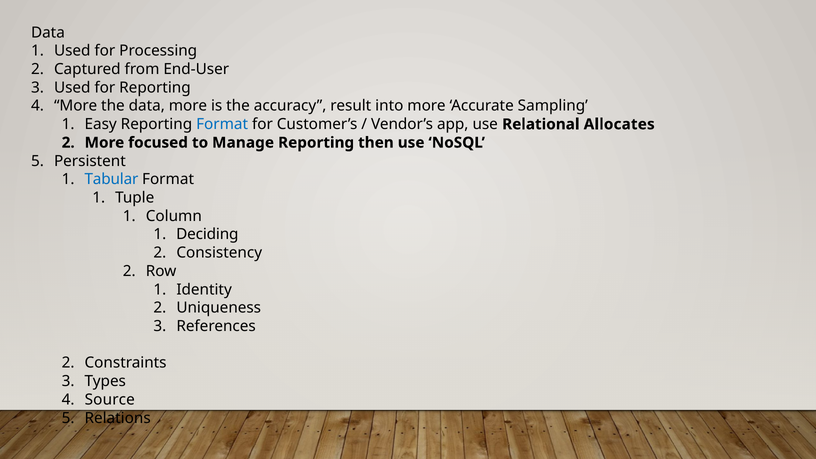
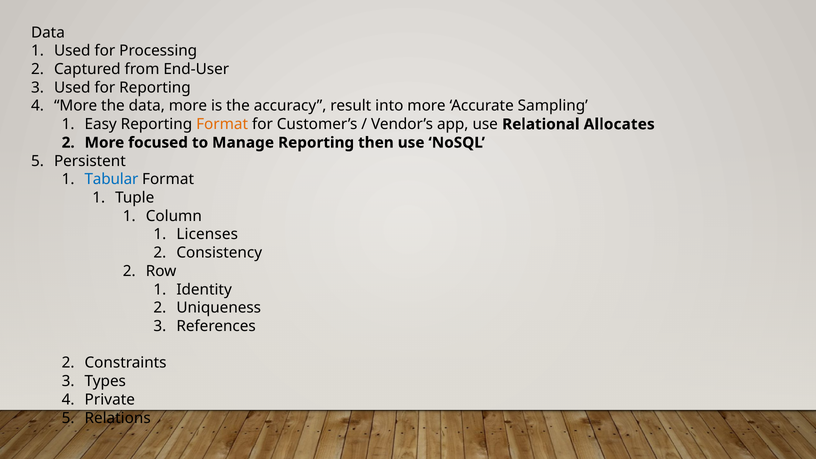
Format colour: blue -> orange (222, 124)
Deciding: Deciding -> Licenses (207, 234)
Source: Source -> Private (110, 400)
